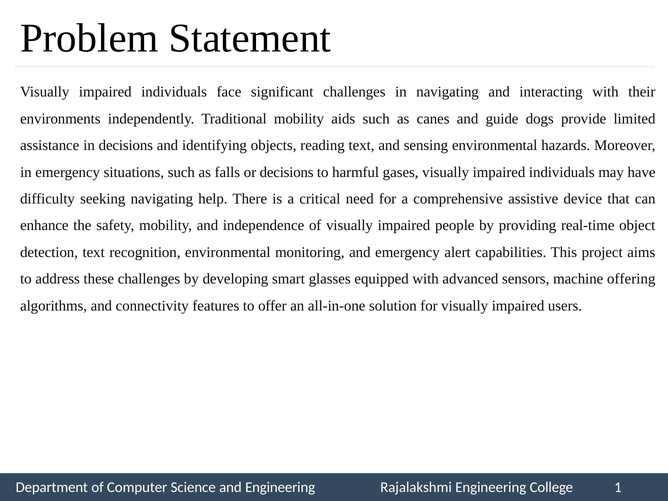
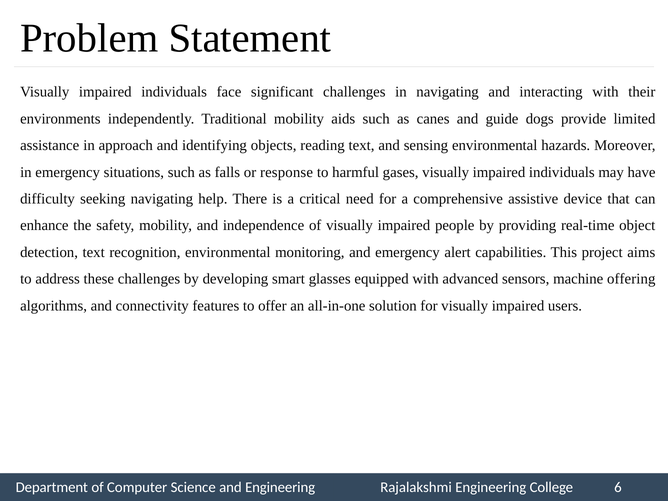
in decisions: decisions -> approach (126, 145)
or decisions: decisions -> response (286, 172)
1: 1 -> 6 (618, 487)
